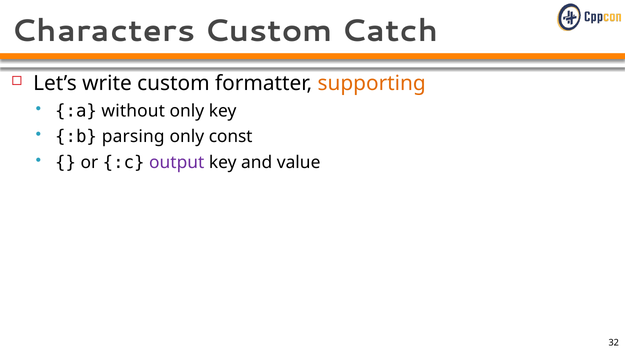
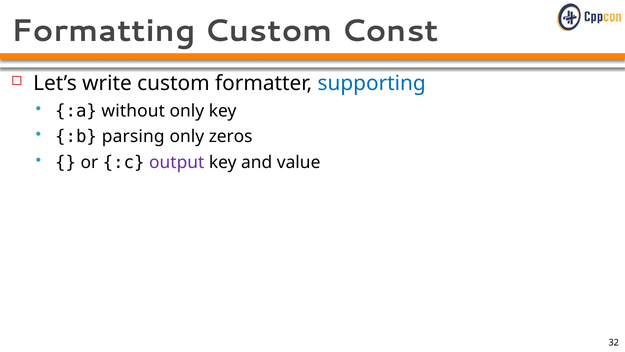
Characters: Characters -> Formatting (103, 31)
Catch: Catch -> Const (390, 31)
supporting colour: orange -> blue (372, 83)
const: const -> zeros (231, 137)
